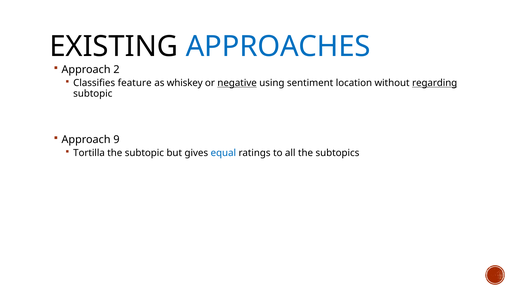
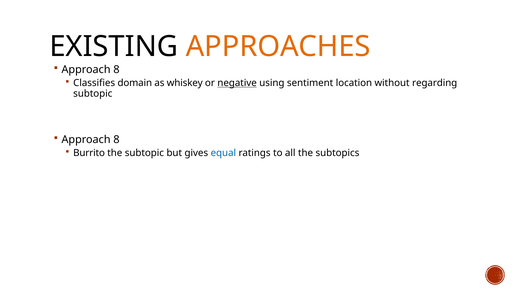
APPROACHES colour: blue -> orange (278, 47)
2: 2 -> 8 (116, 70)
feature: feature -> domain (135, 83)
regarding underline: present -> none (435, 83)
9: 9 -> 8 (116, 140)
Tortilla: Tortilla -> Burrito (89, 153)
